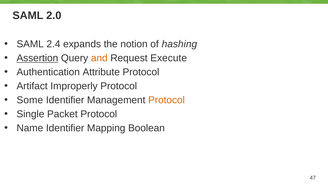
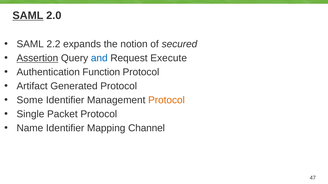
SAML underline: none -> present (28, 16)
2.4: 2.4 -> 2.2 (53, 44)
hashing: hashing -> secured (179, 44)
and colour: orange -> blue (99, 58)
Attribute: Attribute -> Function (101, 72)
Improperly: Improperly -> Generated (74, 86)
Boolean: Boolean -> Channel (147, 128)
